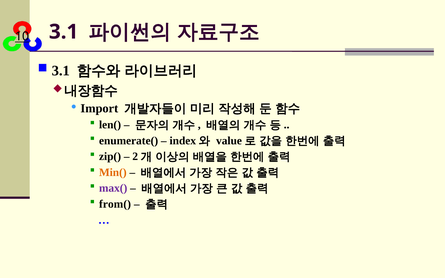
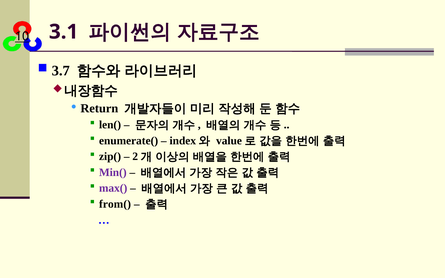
3.1: 3.1 -> 3.7 (61, 71)
Import: Import -> Return (99, 108)
Min( colour: orange -> purple (113, 172)
